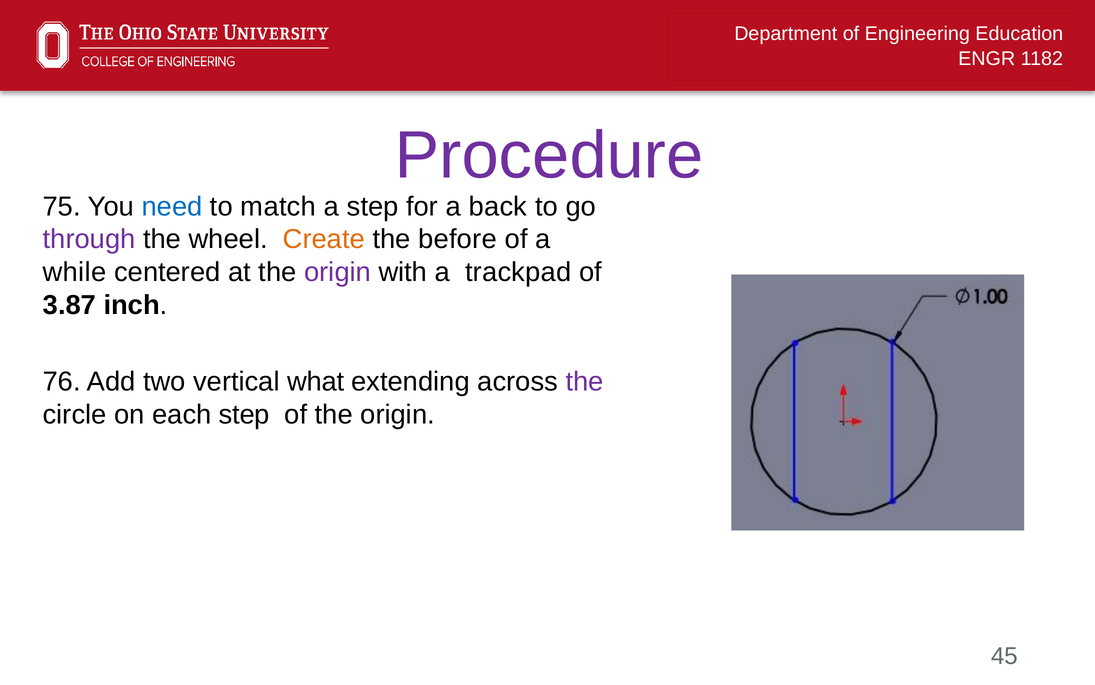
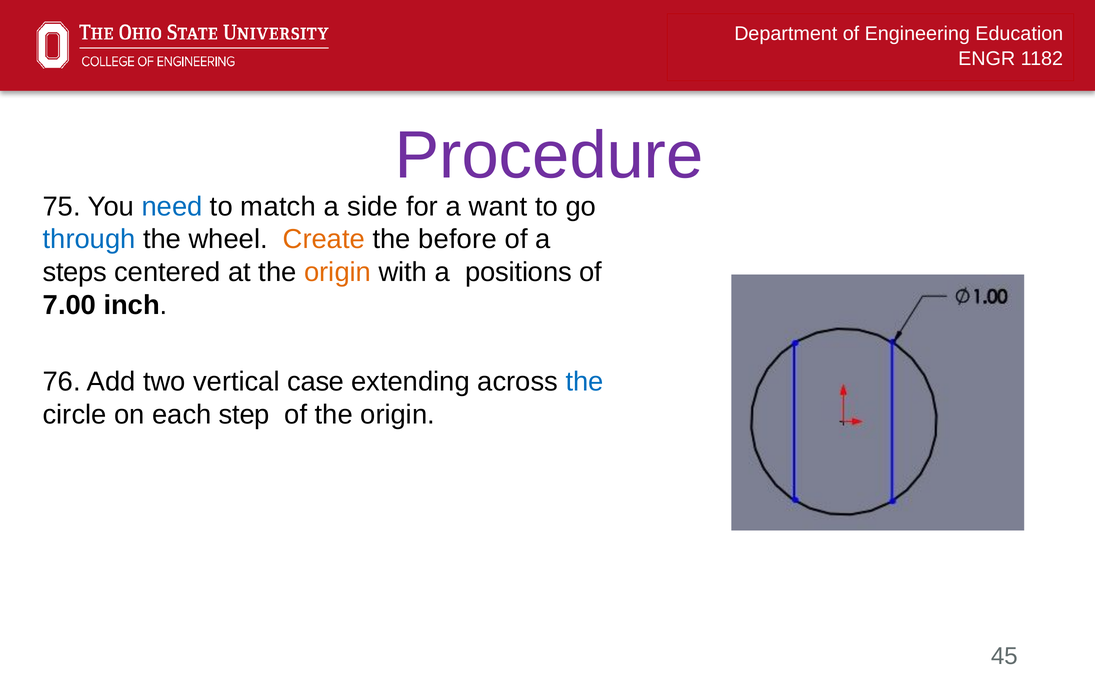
a step: step -> side (373, 206)
back: back -> want (498, 206)
through colour: purple -> blue (89, 239)
while: while -> steps (75, 272)
origin colour: purple -> orange (338, 272)
trackpad: trackpad -> positions (518, 272)
3.87: 3.87 -> 7.00 (69, 305)
what: what -> case (316, 382)
the colour: purple -> blue (585, 382)
